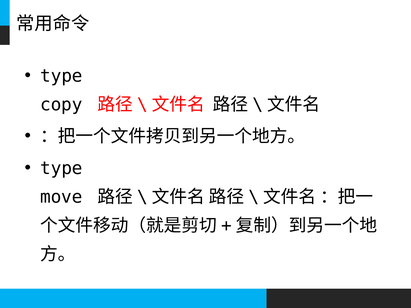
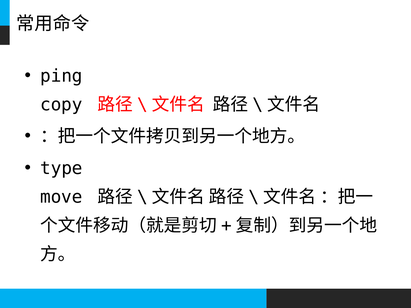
type: type -> ping (61, 76)
